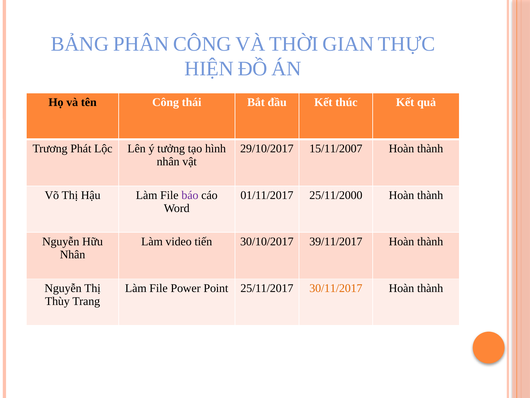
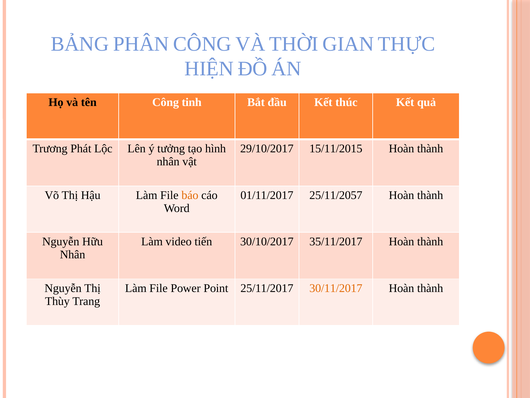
thái: thái -> tinh (192, 102)
15/11/2007: 15/11/2007 -> 15/11/2015 (336, 148)
báo colour: purple -> orange (190, 195)
25/11/2000: 25/11/2000 -> 25/11/2057 (336, 195)
39/11/2017: 39/11/2017 -> 35/11/2017 (336, 241)
